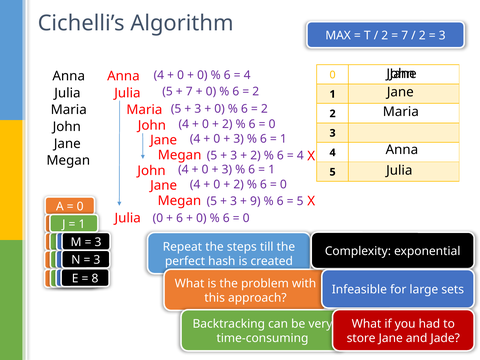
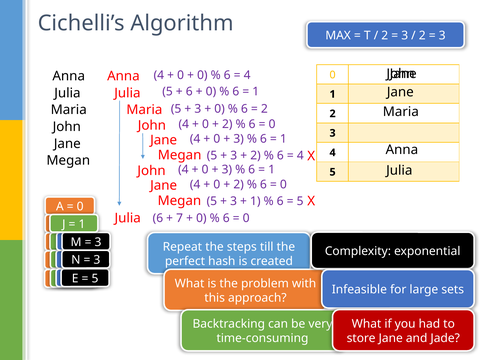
7: 7 -> 3 (405, 36)
7: 7 -> 6 (189, 92)
2: 2 -> 1 (256, 92)
9: 9 -> 1 (255, 201)
Julia 0: 0 -> 6 (158, 218)
6: 6 -> 7 (180, 218)
8: 8 -> 5 (95, 279)
